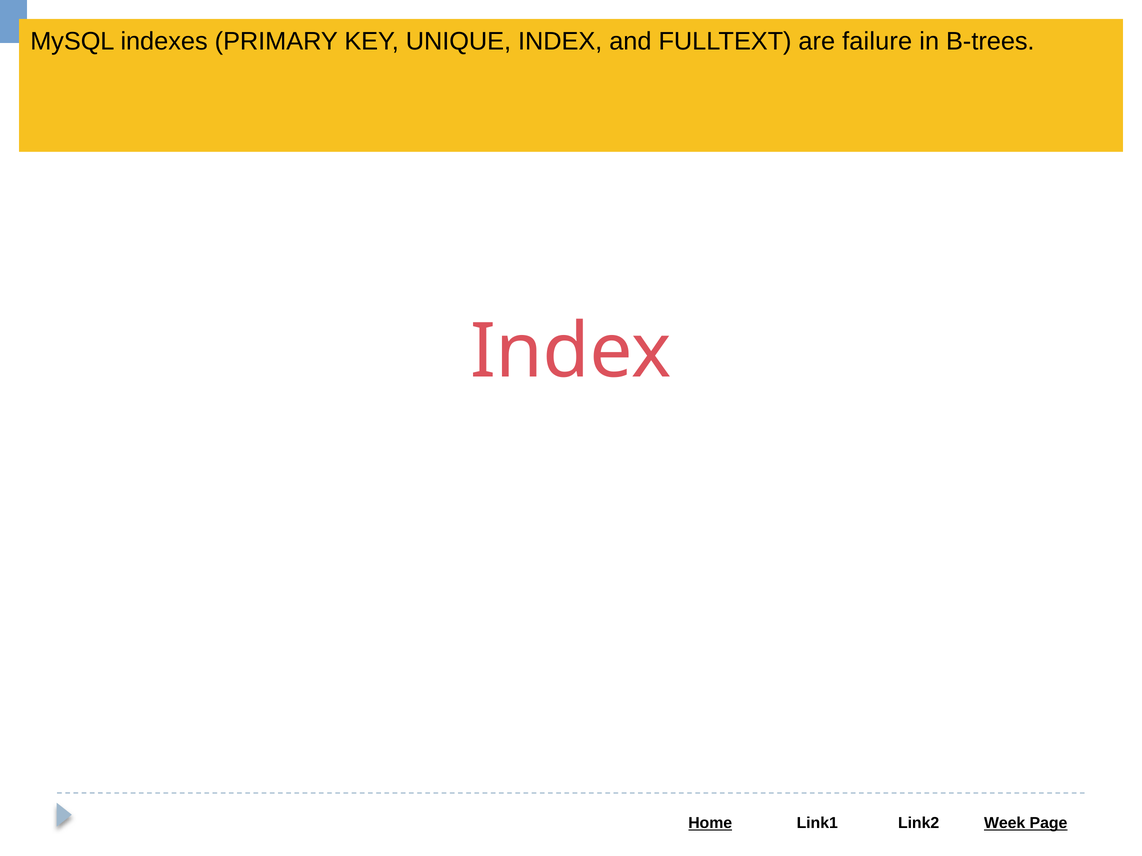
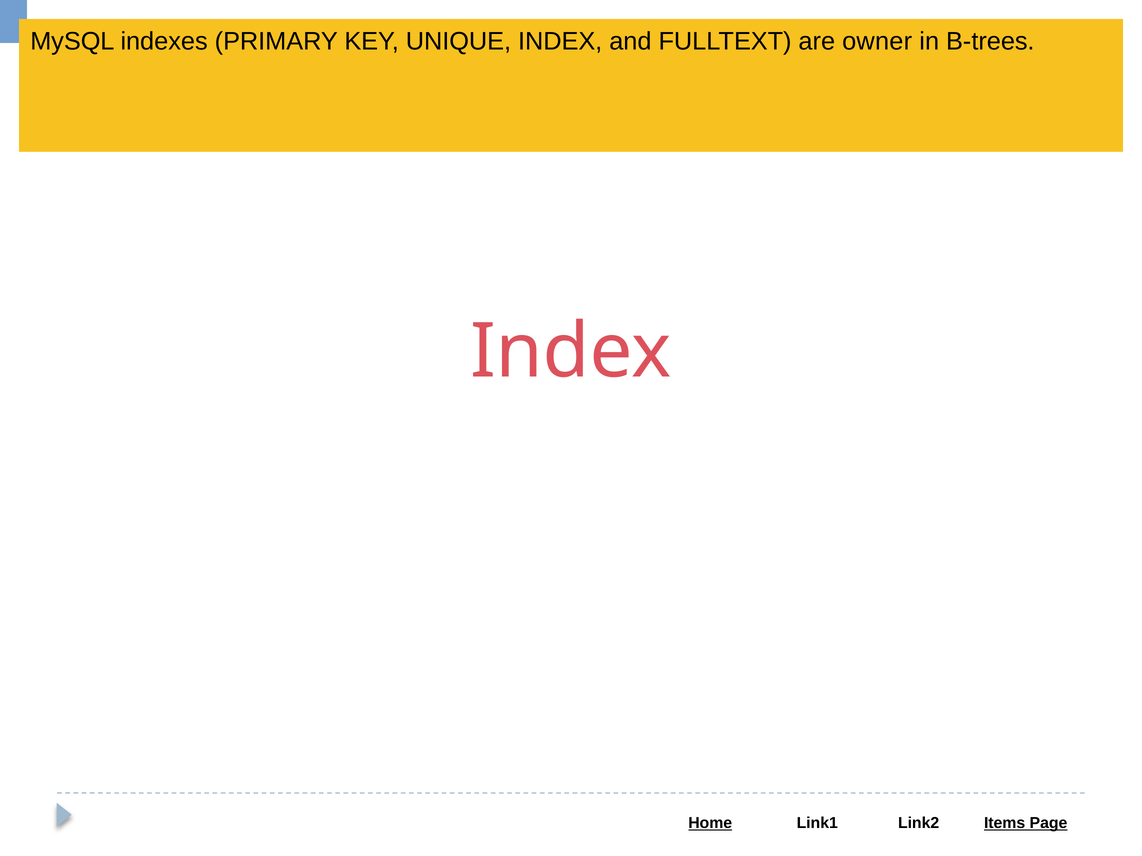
failure: failure -> owner (877, 42)
Week: Week -> Items (1005, 823)
